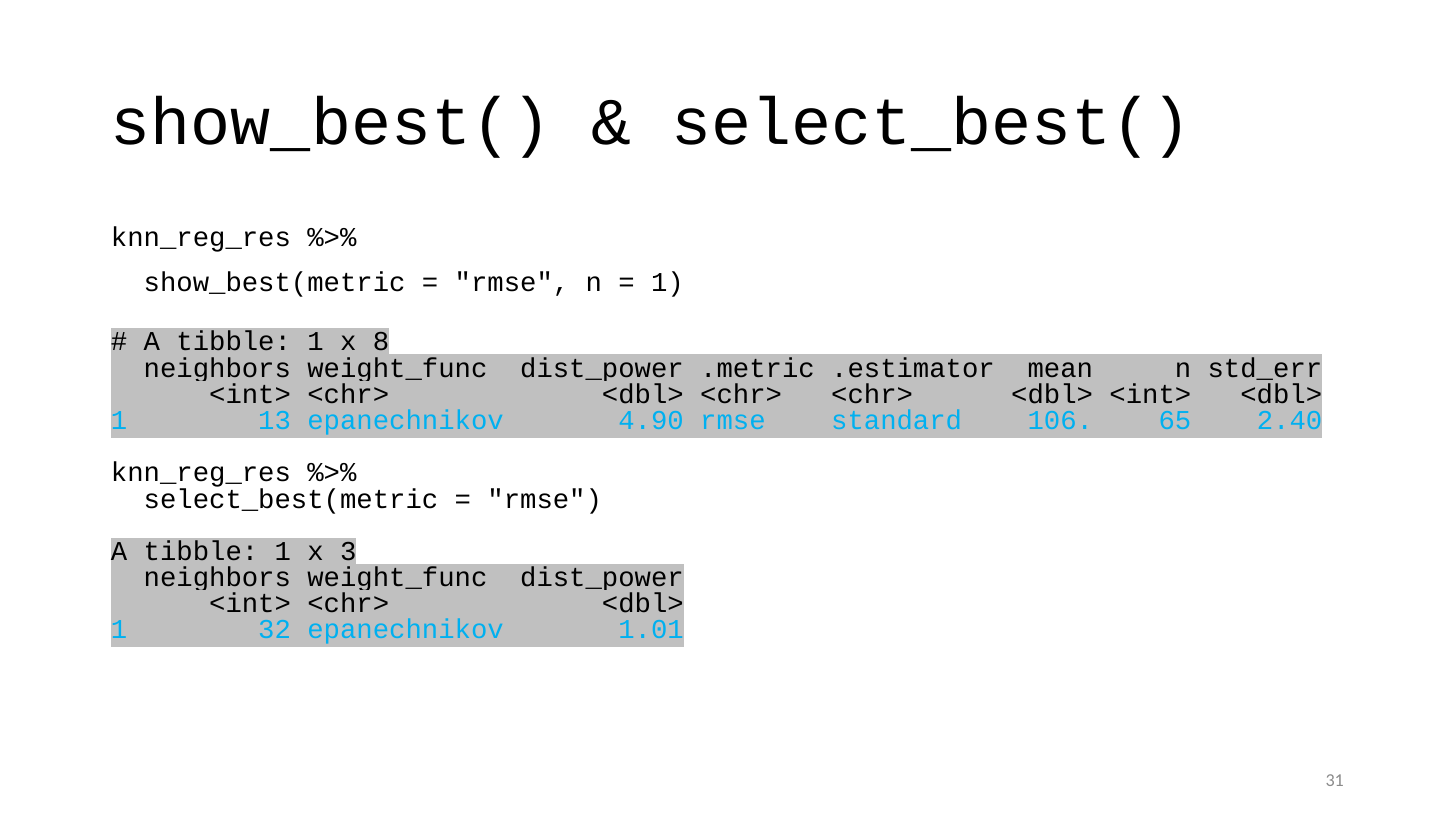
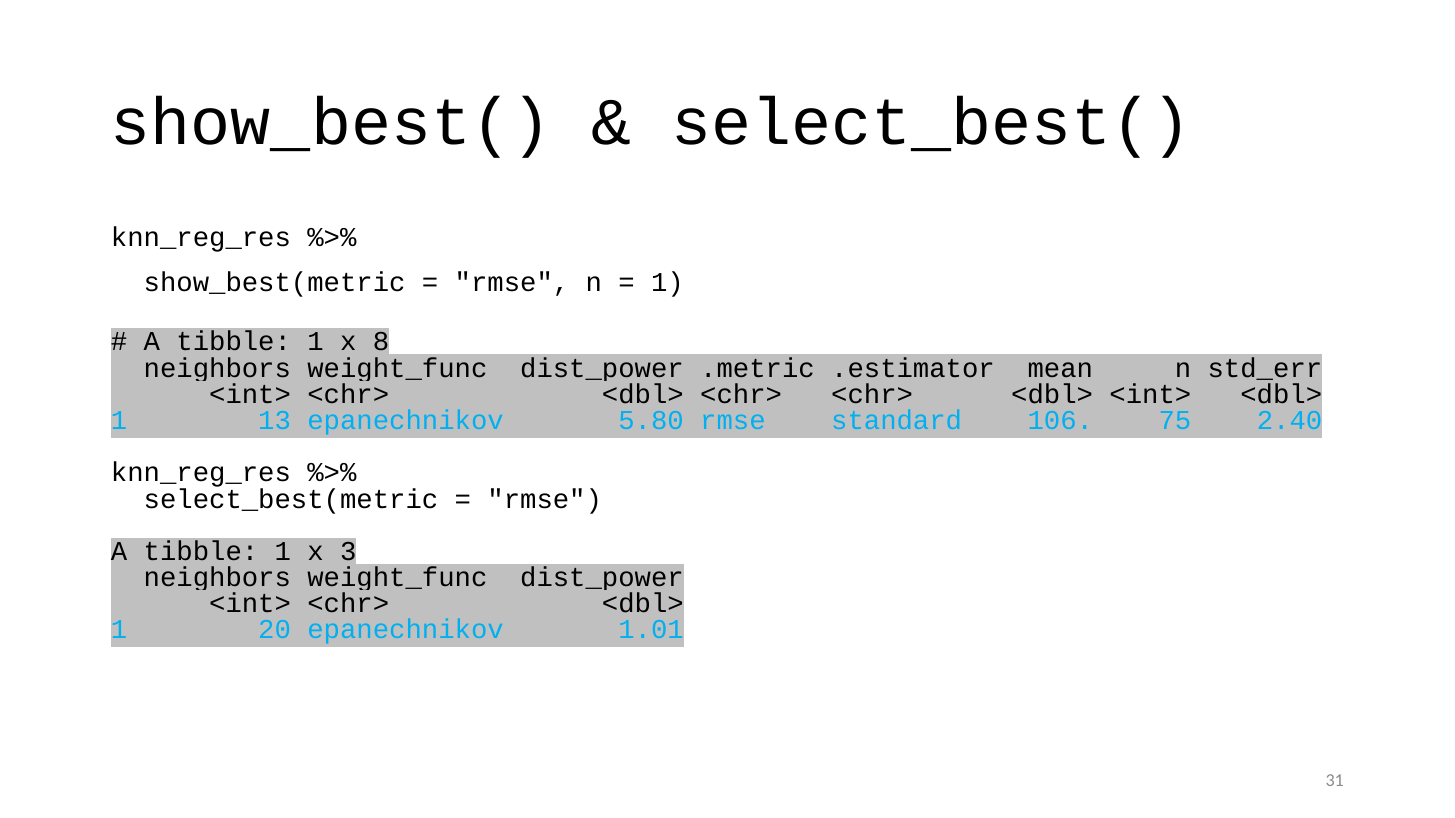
4.90: 4.90 -> 5.80 (651, 421)
65: 65 -> 75 (1175, 421)
32: 32 -> 20 (275, 630)
